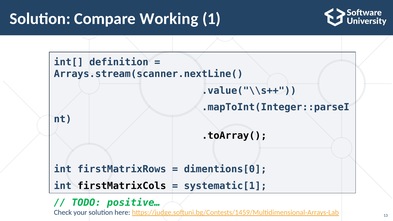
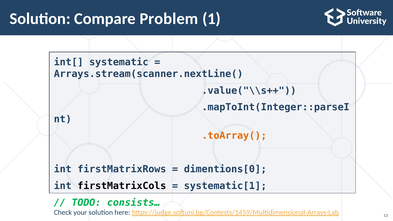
Working: Working -> Problem (169, 19)
definition: definition -> systematic (119, 62)
.toArray( colour: black -> orange (234, 136)
positive…: positive… -> consists… (134, 203)
